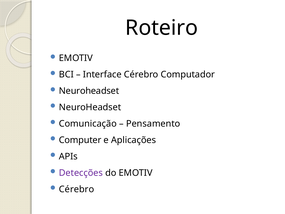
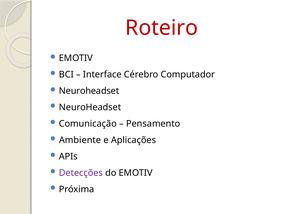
Roteiro colour: black -> red (162, 28)
Computer: Computer -> Ambiente (80, 140)
Cérebro: Cérebro -> Próxima (77, 189)
